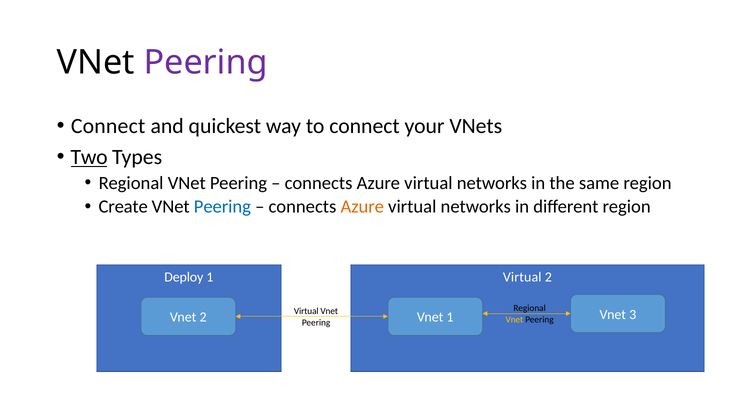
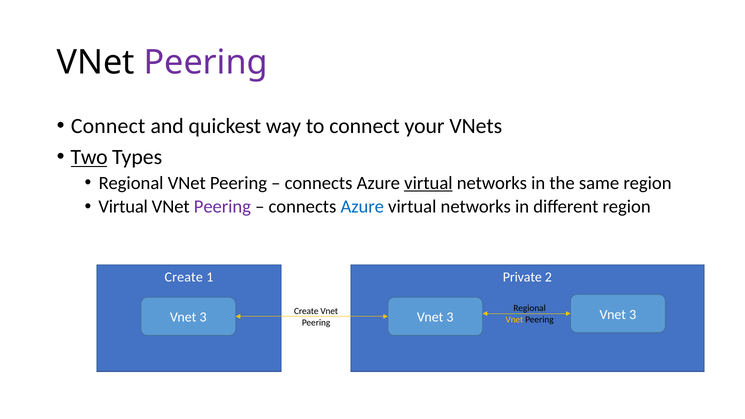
virtual underline: none -> present (428, 183)
Create: Create -> Virtual (123, 207)
Peering colour: blue -> purple (222, 207)
Azure colour: orange -> blue (362, 207)
Deploy: Deploy -> Create (184, 277)
1 Virtual: Virtual -> Private (522, 277)
Virtual: Virtual -> Create (306, 311)
2: 2 -> 3 (203, 317)
1: 1 -> 3 (450, 317)
